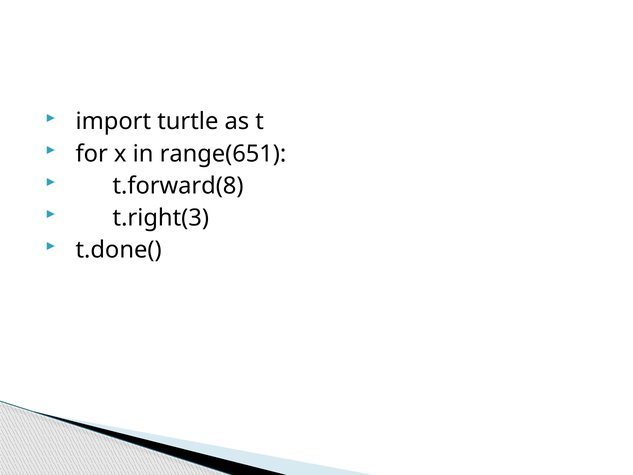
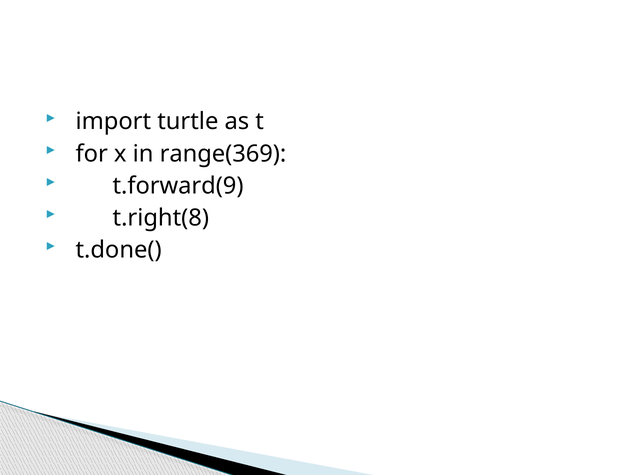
range(651: range(651 -> range(369 (223, 154)
t.forward(8: t.forward(8 -> t.forward(9 (178, 186)
t.right(3: t.right(3 -> t.right(8 (161, 218)
